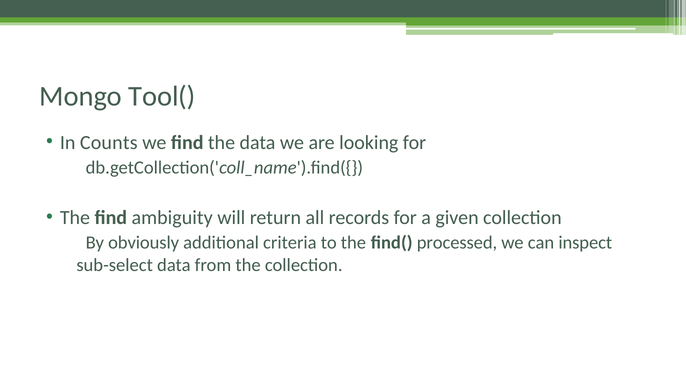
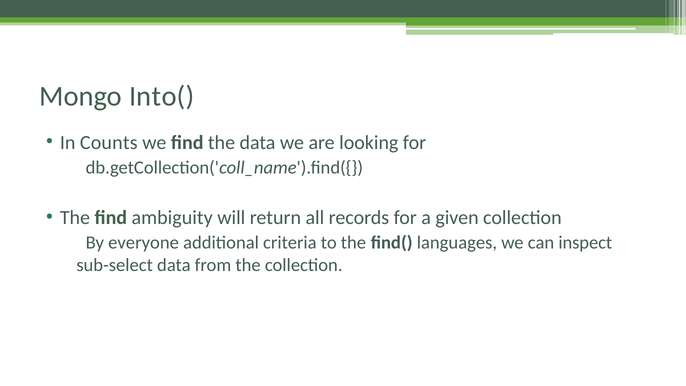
Tool(: Tool( -> Into( (162, 96)
obviously: obviously -> everyone (144, 243)
processed: processed -> languages (457, 243)
